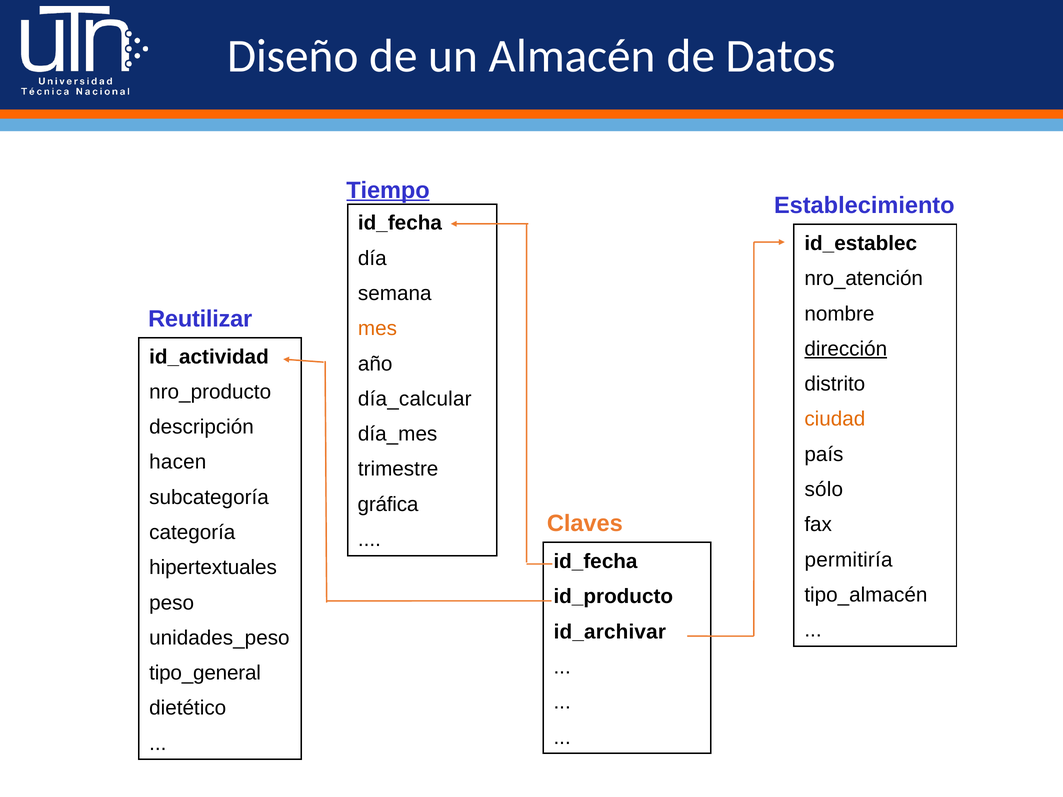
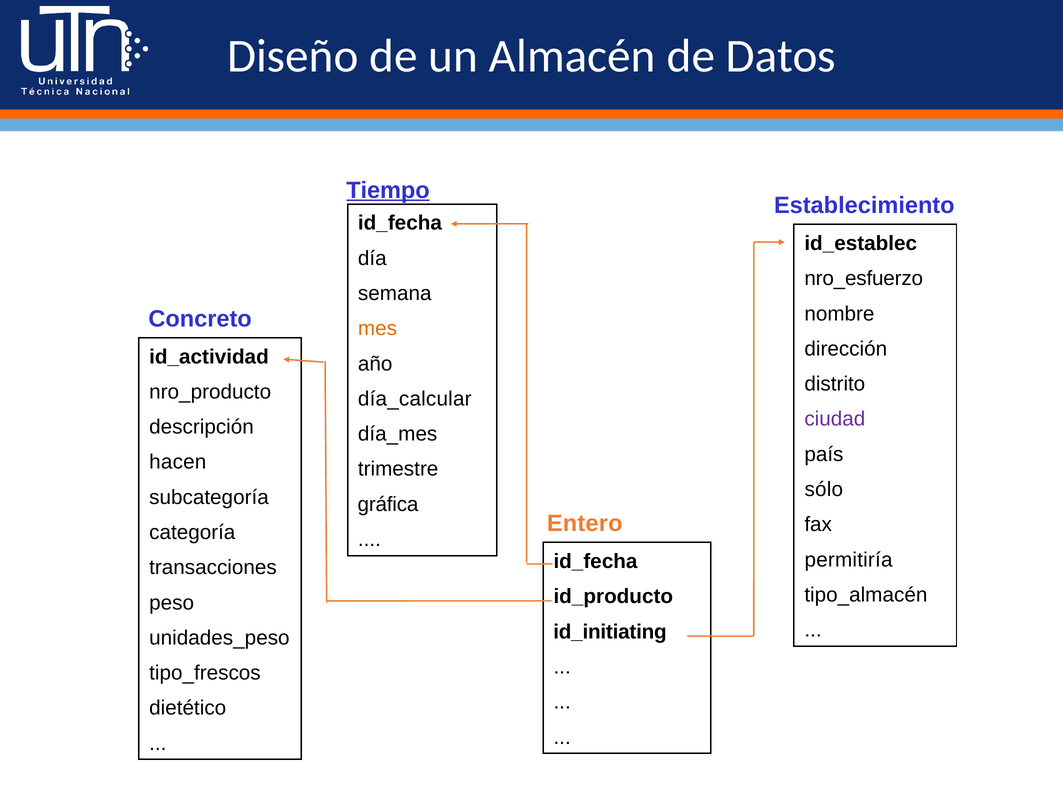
nro_atención: nro_atención -> nro_esfuerzo (864, 279)
Reutilizar: Reutilizar -> Concreto (200, 319)
dirección underline: present -> none (846, 349)
ciudad colour: orange -> purple (835, 419)
Claves: Claves -> Entero (585, 524)
hipertextuales: hipertextuales -> transacciones (213, 568)
id_archivar: id_archivar -> id_initiating (610, 632)
tipo_general: tipo_general -> tipo_frescos (205, 673)
